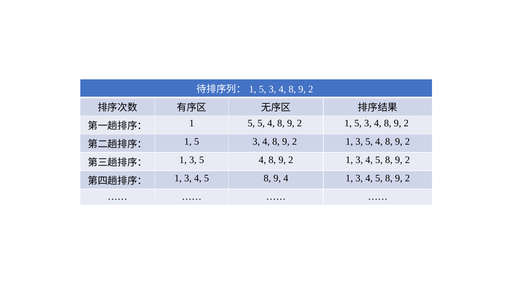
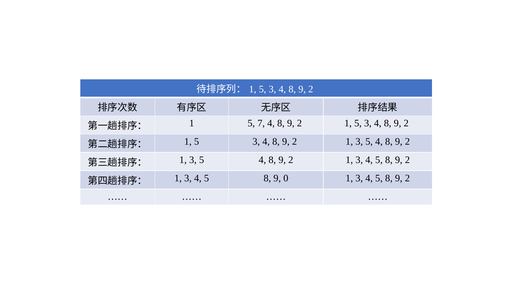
5 5: 5 -> 7 (261, 123)
9 4: 4 -> 0 (286, 178)
